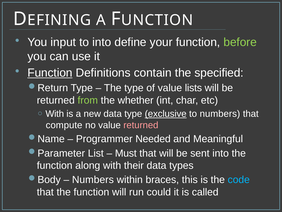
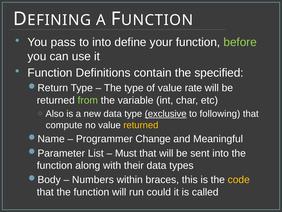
input: input -> pass (63, 42)
Function underline: present -> none (50, 73)
lists: lists -> rate (193, 88)
whether: whether -> variable (136, 100)
With: With -> Also (55, 114)
to numbers: numbers -> following (220, 114)
returned colour: pink -> yellow (141, 125)
Needed: Needed -> Change (153, 139)
code colour: light blue -> yellow (239, 179)
